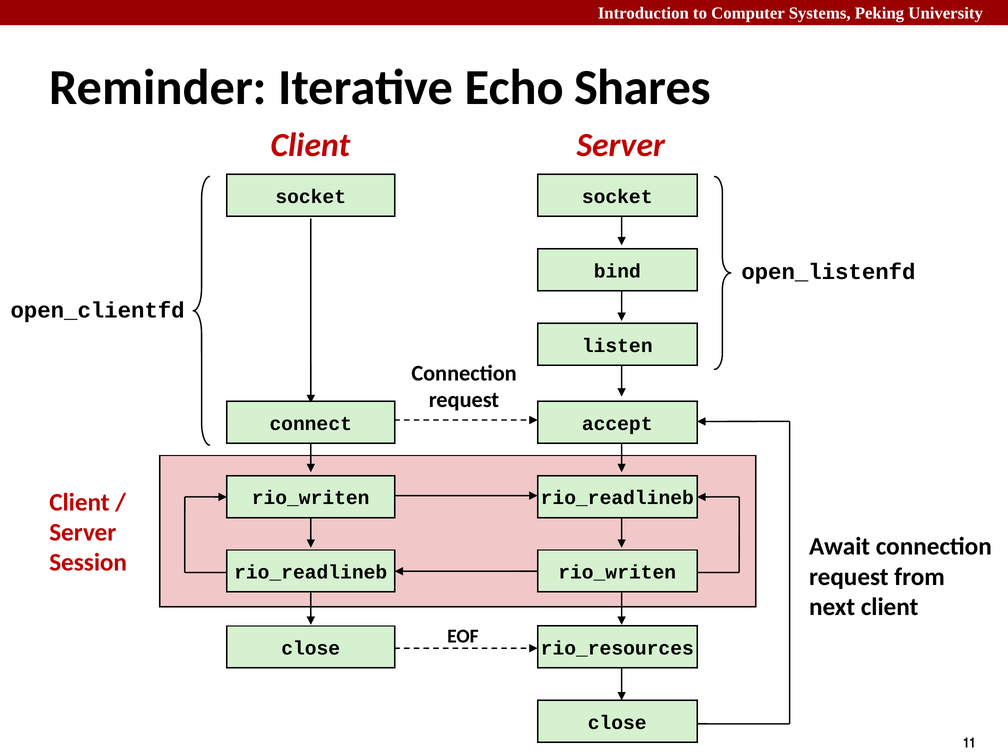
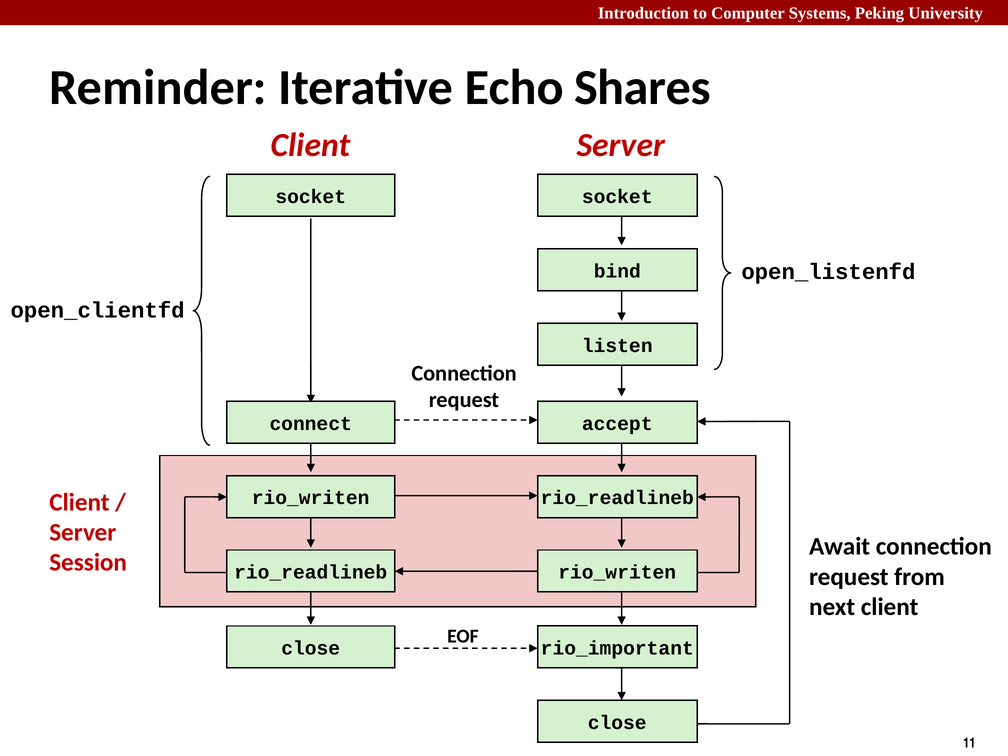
rio_resources: rio_resources -> rio_important (617, 648)
